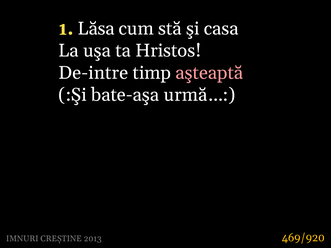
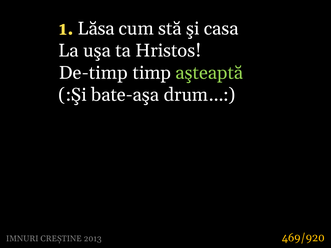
De-intre: De-intre -> De-timp (93, 73)
aşteaptă colour: pink -> light green (209, 73)
urmă…: urmă… -> drum… (199, 95)
